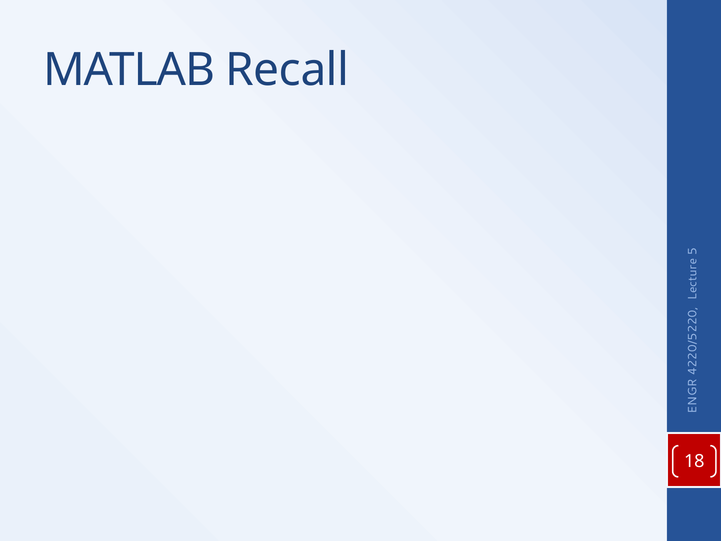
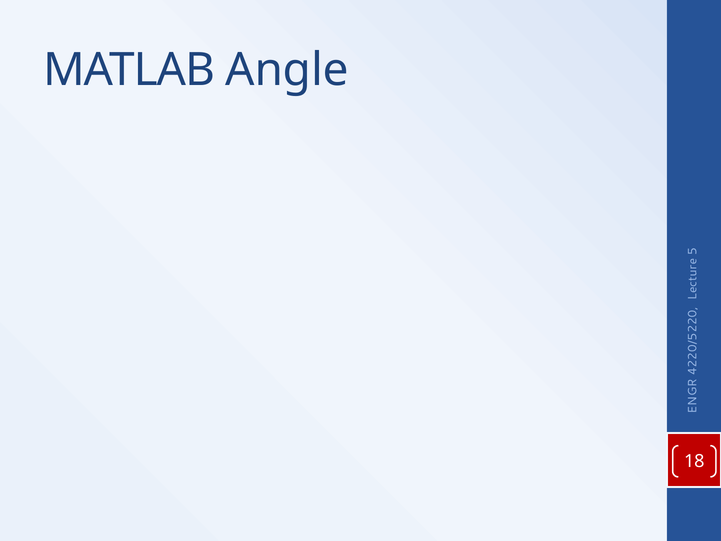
Recall: Recall -> Angle (287, 70)
